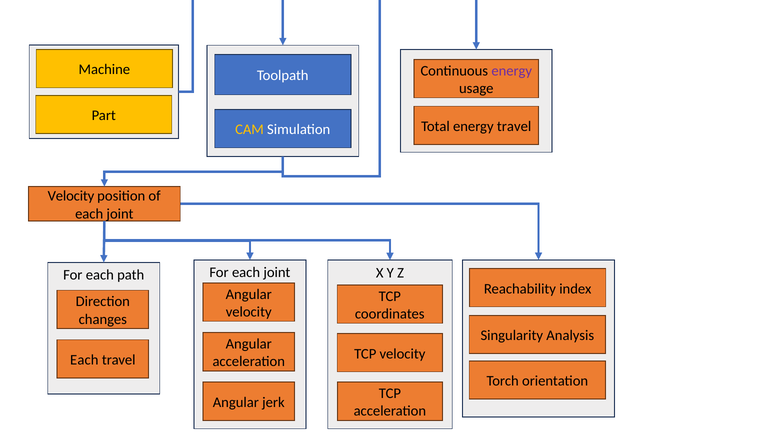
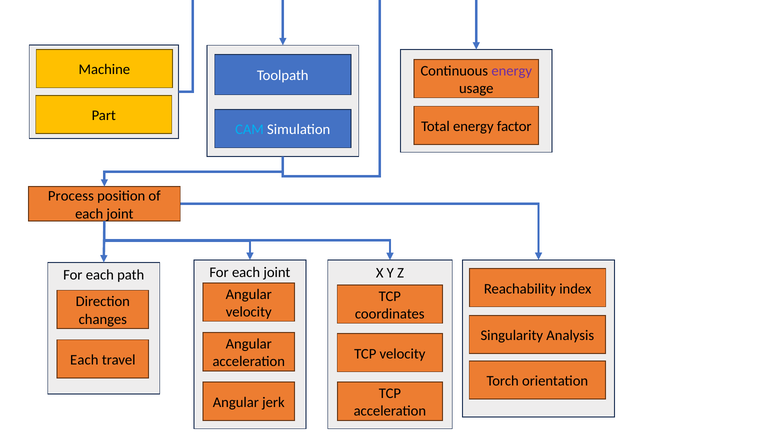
travel: travel -> factor (514, 126)
CAM colour: yellow -> light blue (249, 130)
Velocity: Velocity -> Process (71, 196)
